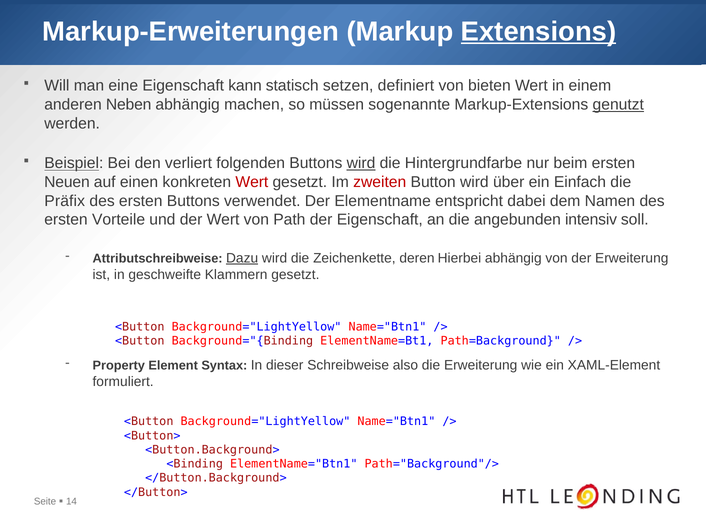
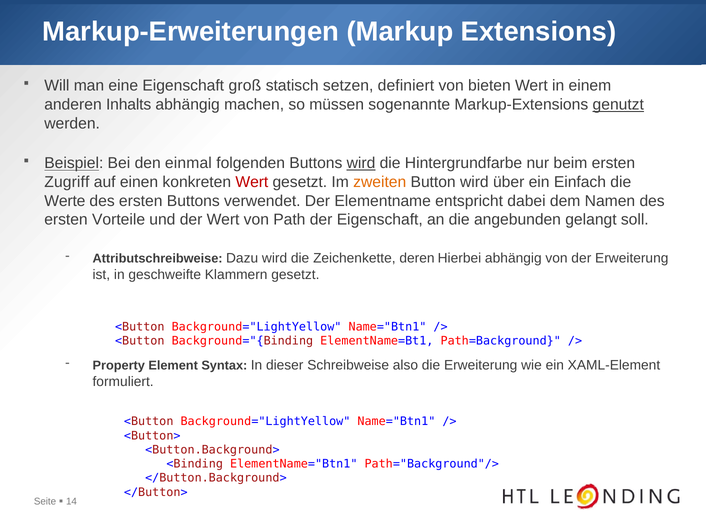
Extensions underline: present -> none (539, 32)
kann: kann -> groß (245, 86)
Neben: Neben -> Inhalts (129, 105)
verliert: verliert -> einmal (188, 163)
Neuen: Neuen -> Zugriff (67, 182)
zweiten colour: red -> orange (380, 182)
Präfix: Präfix -> Werte (65, 201)
intensiv: intensiv -> gelangt (591, 220)
Dazu underline: present -> none (242, 258)
